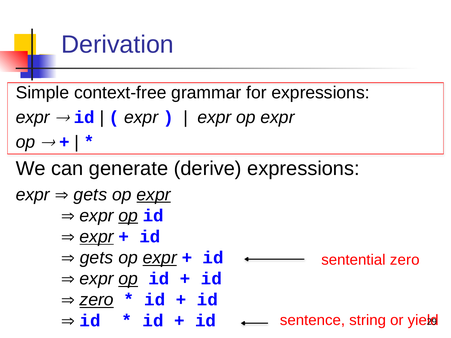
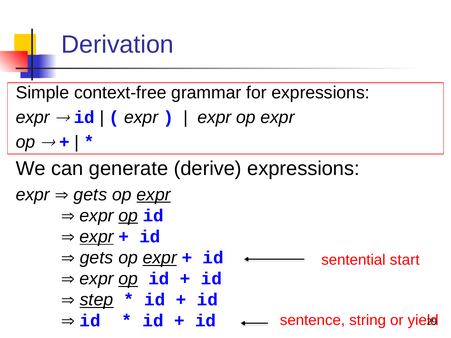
sentential zero: zero -> start (405, 260)
zero: zero -> step (97, 300)
